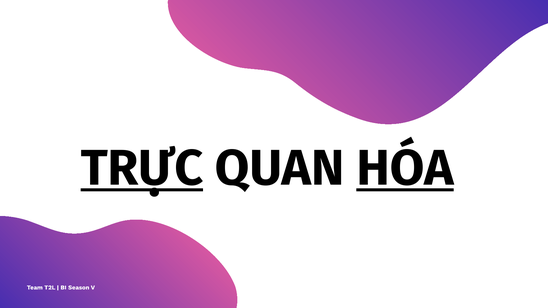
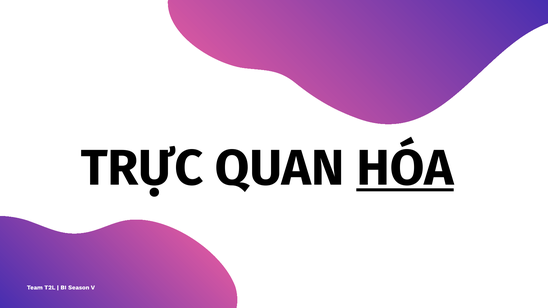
TRỰC underline: present -> none (142, 168)
